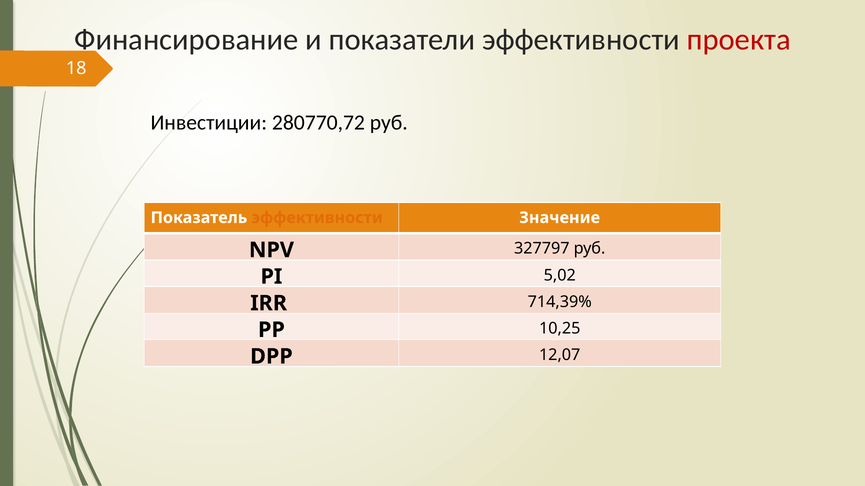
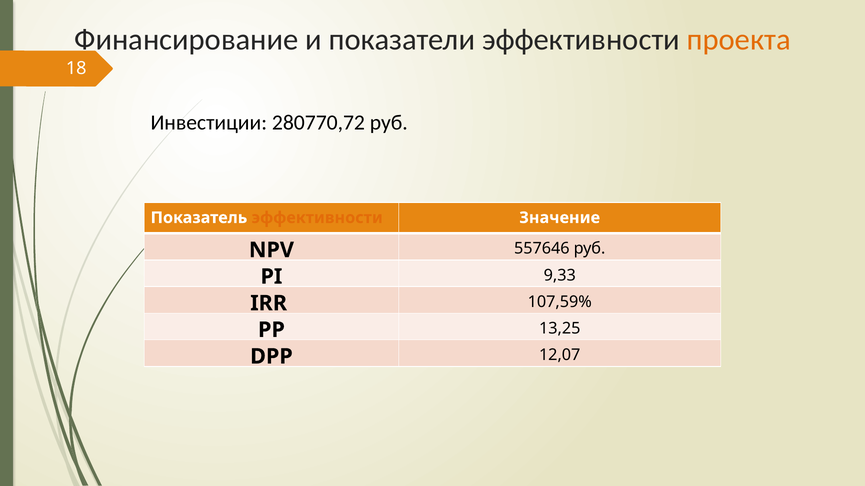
проекта colour: red -> orange (739, 40)
327797: 327797 -> 557646 (542, 249)
5,02: 5,02 -> 9,33 (560, 275)
714,39%: 714,39% -> 107,59% (560, 302)
10,25: 10,25 -> 13,25 (560, 329)
